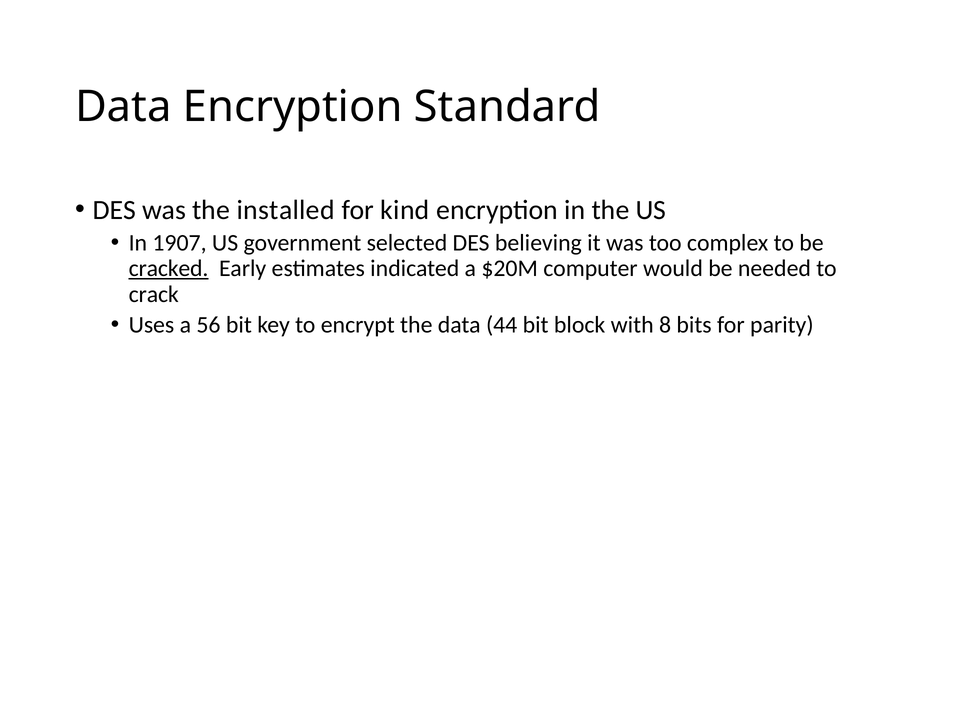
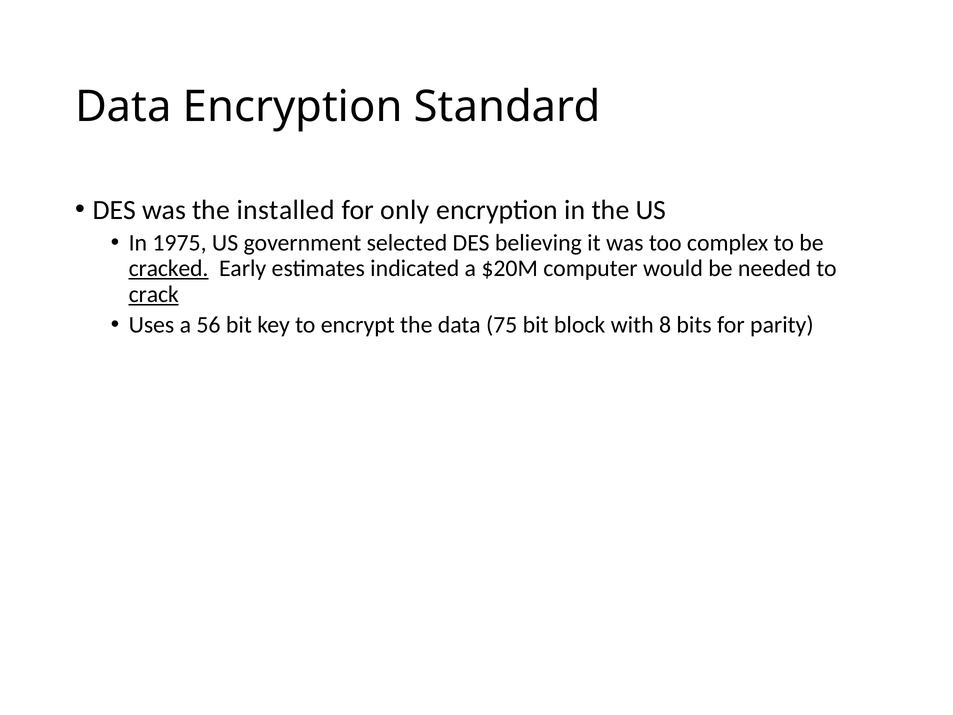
kind: kind -> only (405, 210)
1907: 1907 -> 1975 (180, 243)
crack underline: none -> present (154, 294)
44: 44 -> 75 (502, 325)
